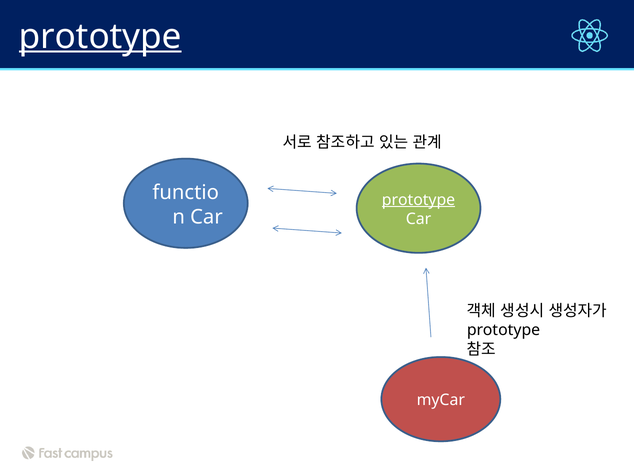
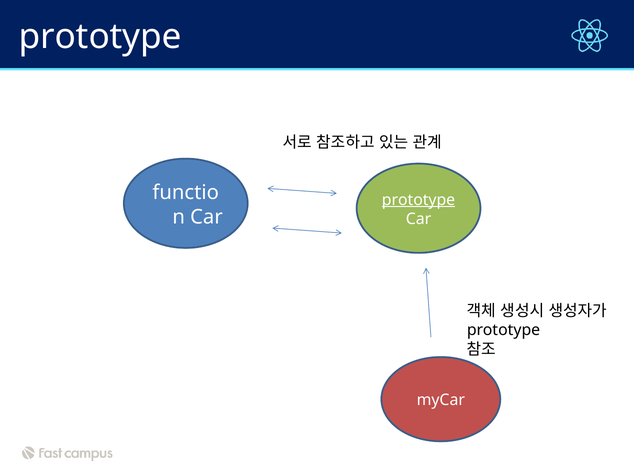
prototype underline: present -> none (100, 36)
